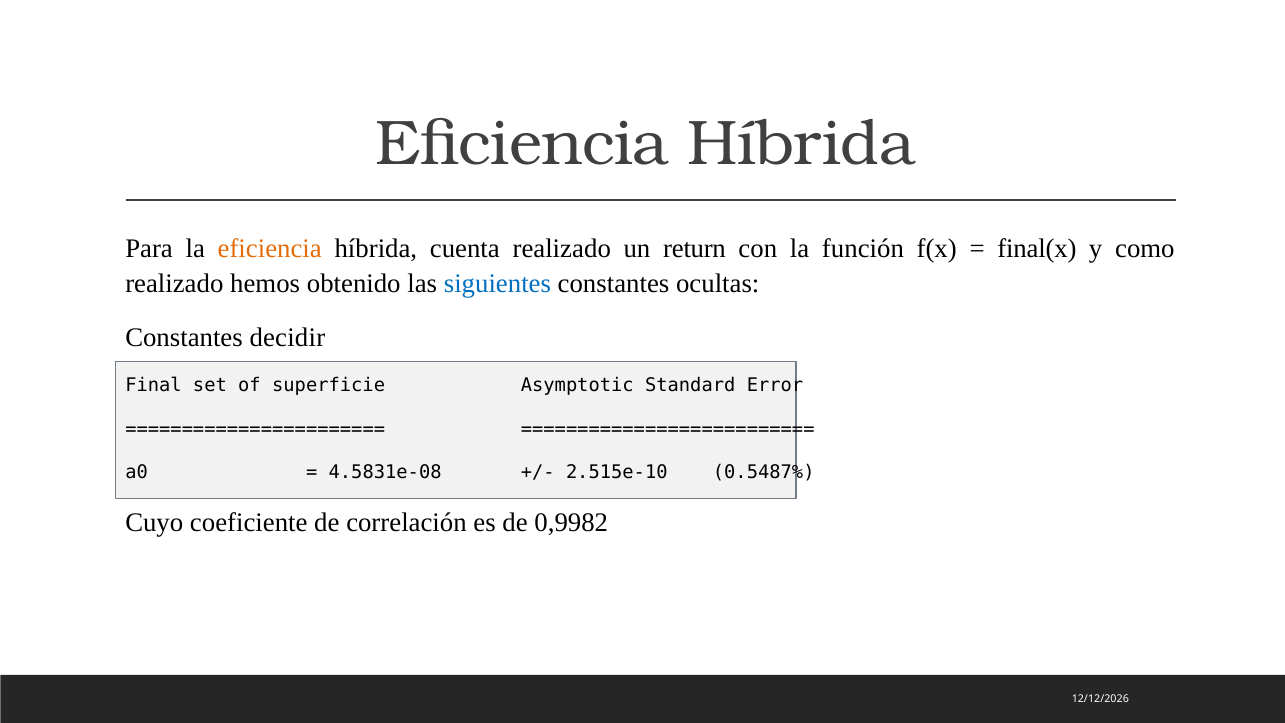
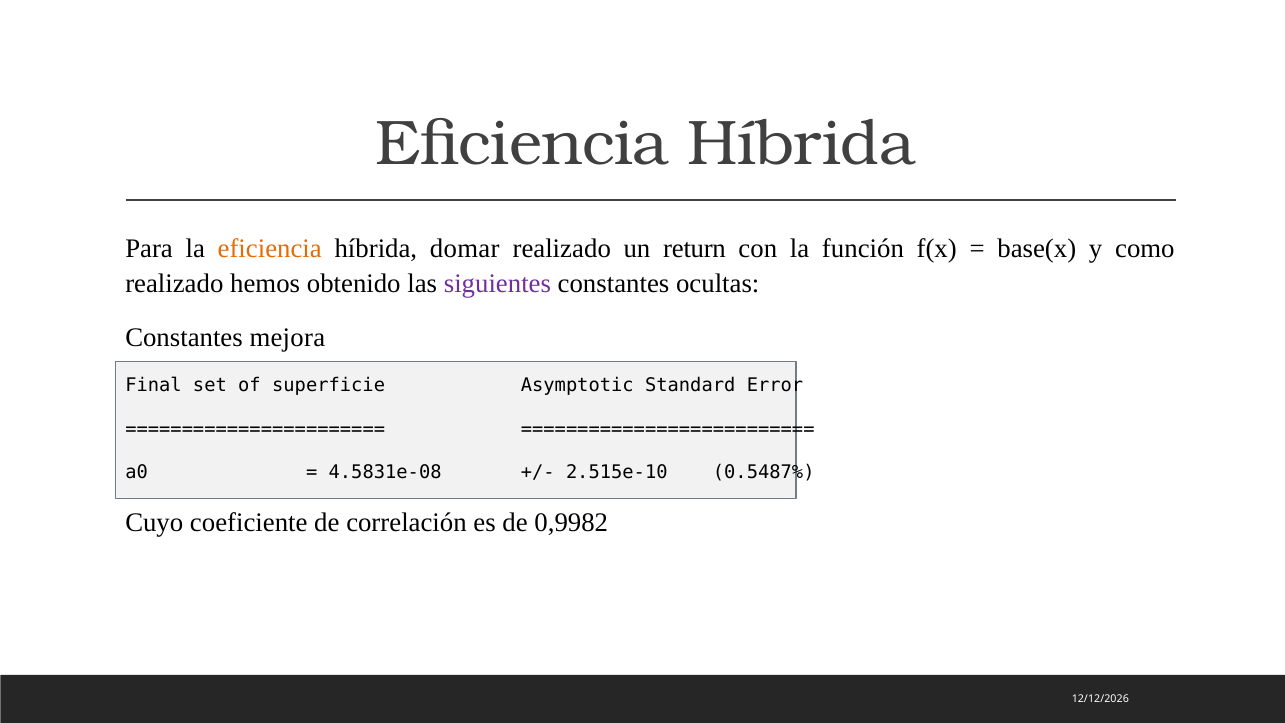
cuenta: cuenta -> domar (465, 248)
final(x: final(x -> base(x (1037, 248)
siguientes colour: blue -> purple (497, 283)
decidir: decidir -> mejora (287, 338)
